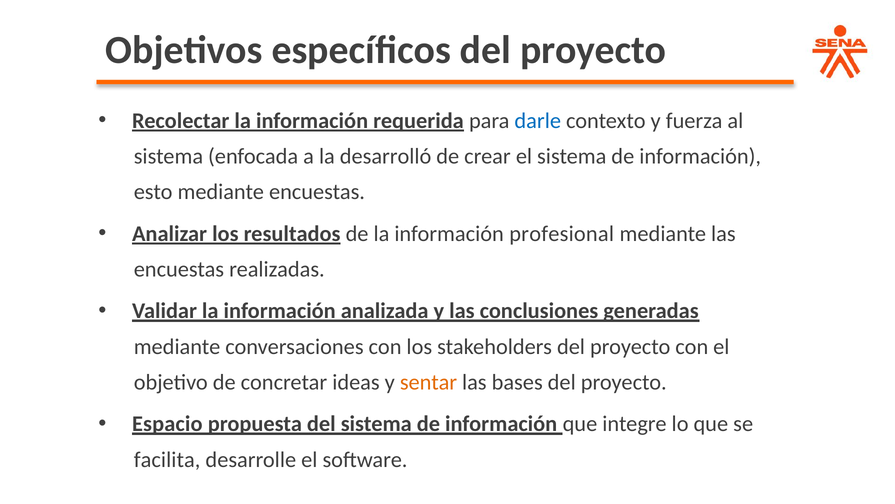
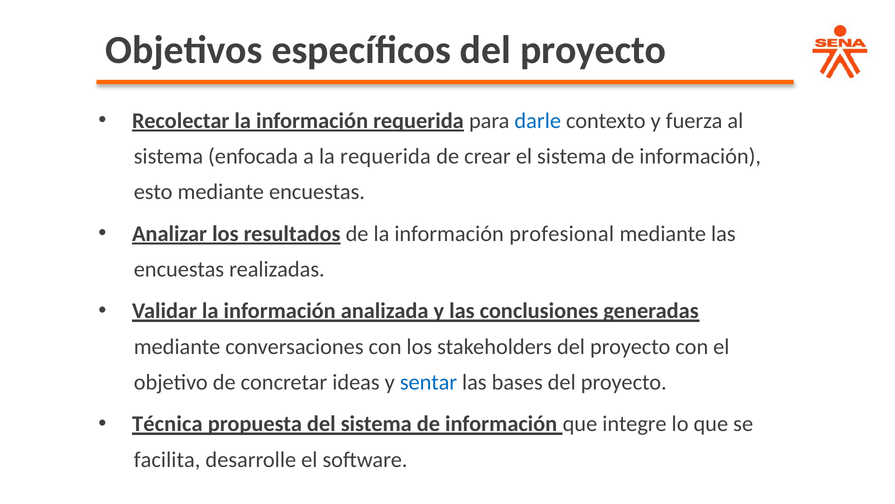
la desarrolló: desarrolló -> requerida (385, 156)
sentar colour: orange -> blue (429, 382)
Espacio: Espacio -> Técnica (167, 424)
